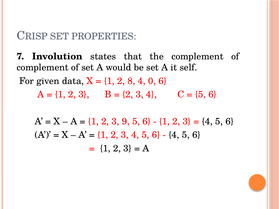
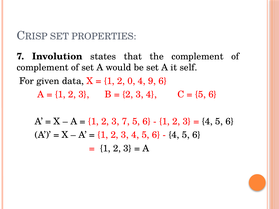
8: 8 -> 0 (131, 81)
0: 0 -> 9 (152, 81)
3 9: 9 -> 7 (126, 122)
